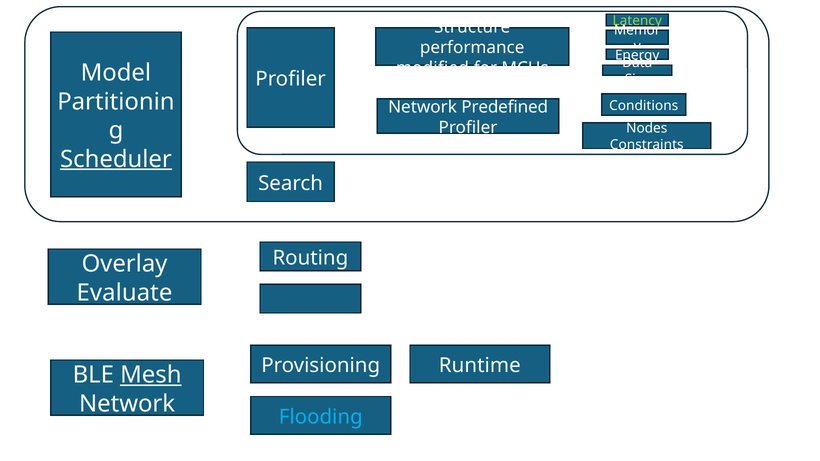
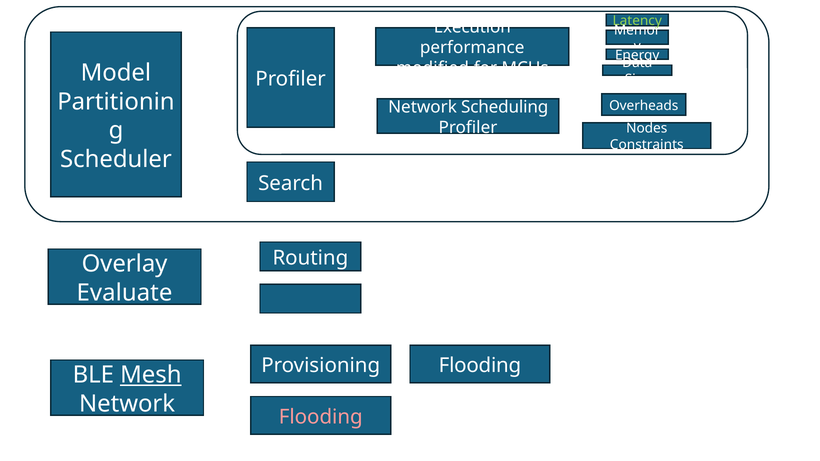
Structure: Structure -> Execution (472, 27)
Conditions: Conditions -> Overheads (644, 106)
Predefined: Predefined -> Scheduling (505, 107)
Scheduler underline: present -> none (116, 159)
Runtime: Runtime -> Flooding (480, 366)
Flooding colour: light blue -> pink (321, 417)
